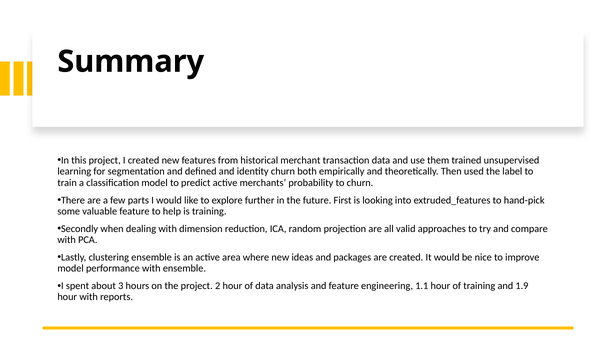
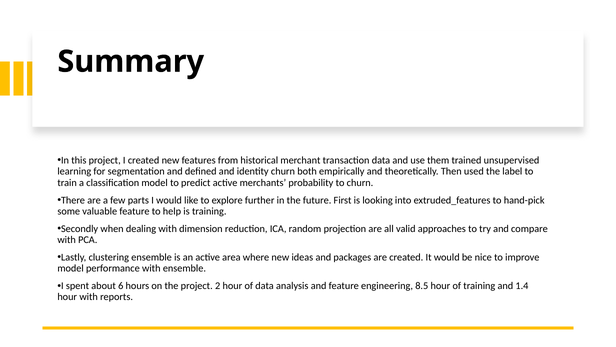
3: 3 -> 6 (121, 286)
1.1: 1.1 -> 8.5 (422, 286)
1.9: 1.9 -> 1.4 (522, 286)
